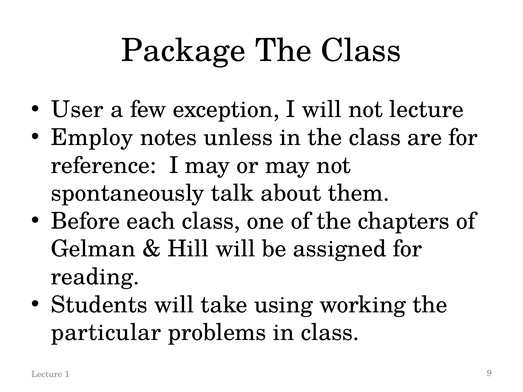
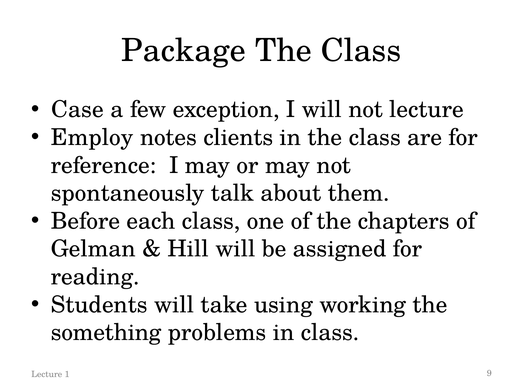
User: User -> Case (77, 110)
unless: unless -> clients (238, 138)
particular: particular -> something (106, 333)
